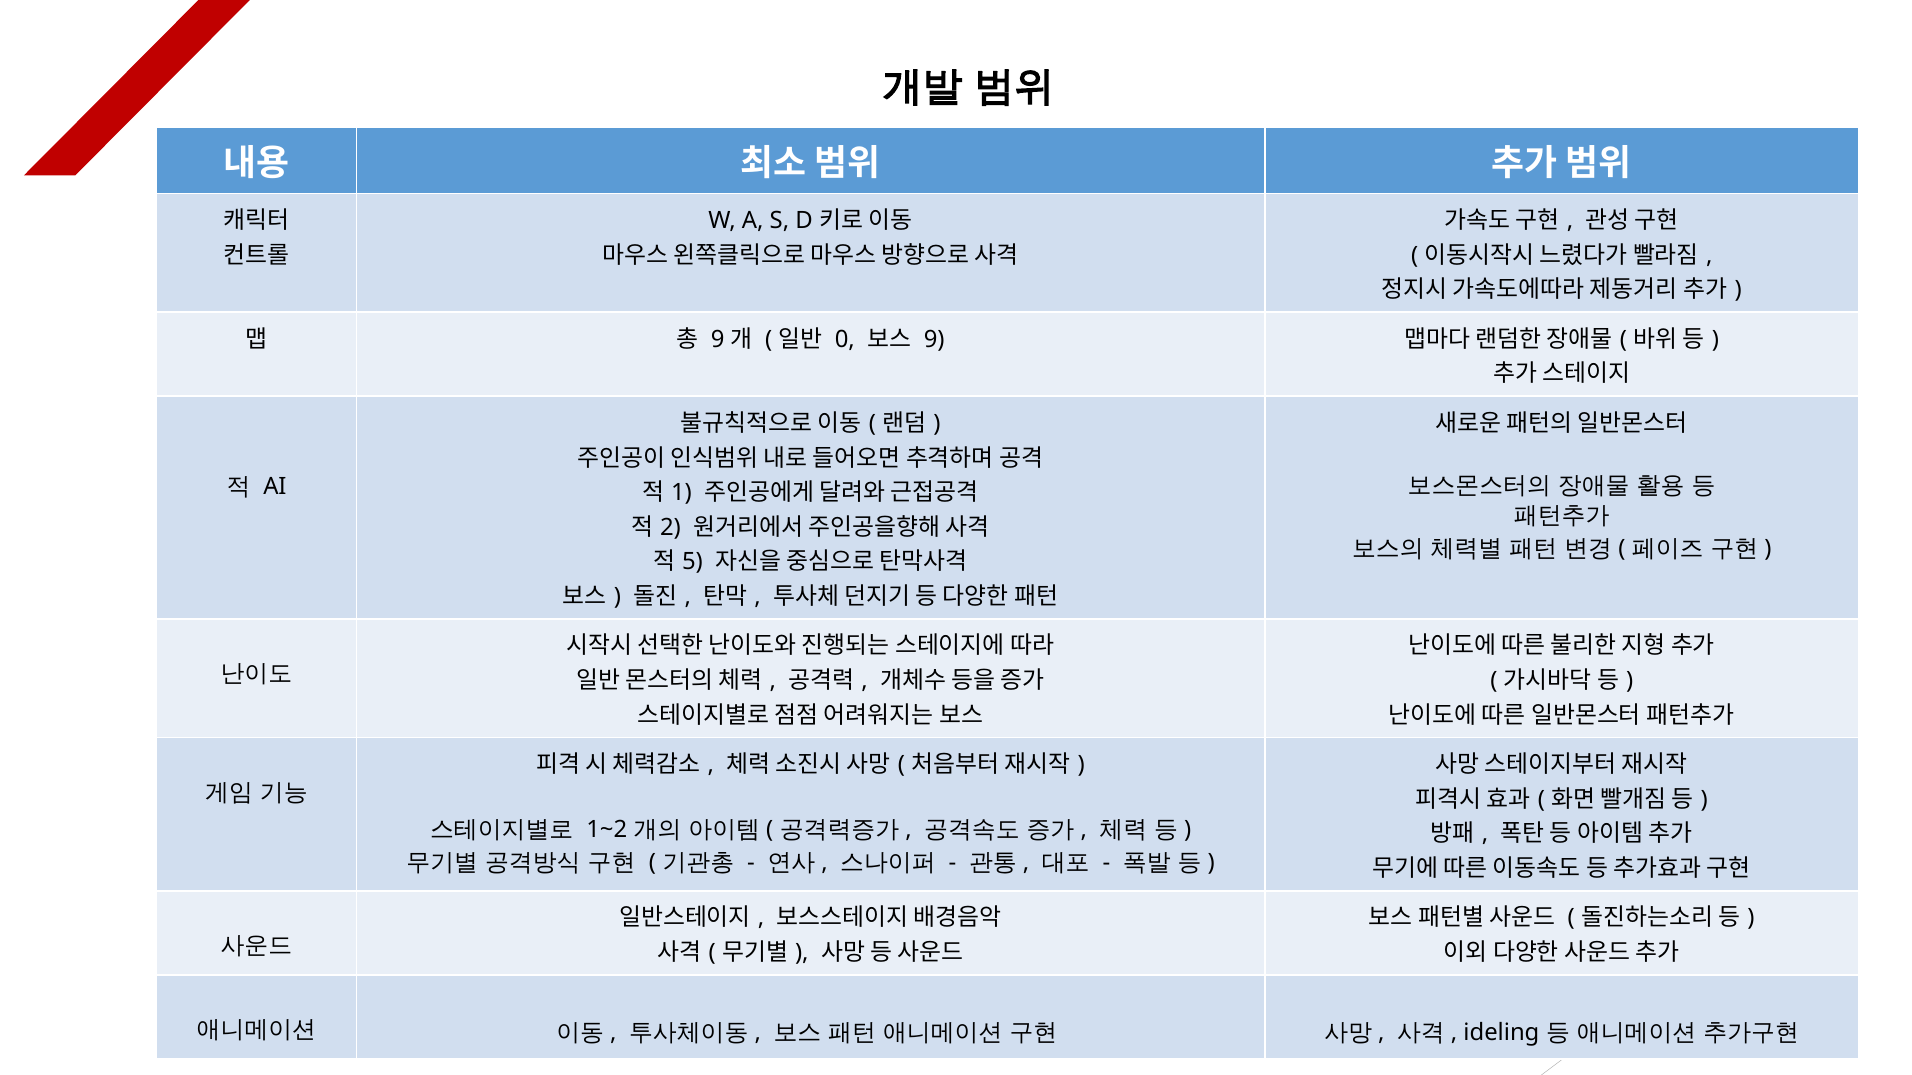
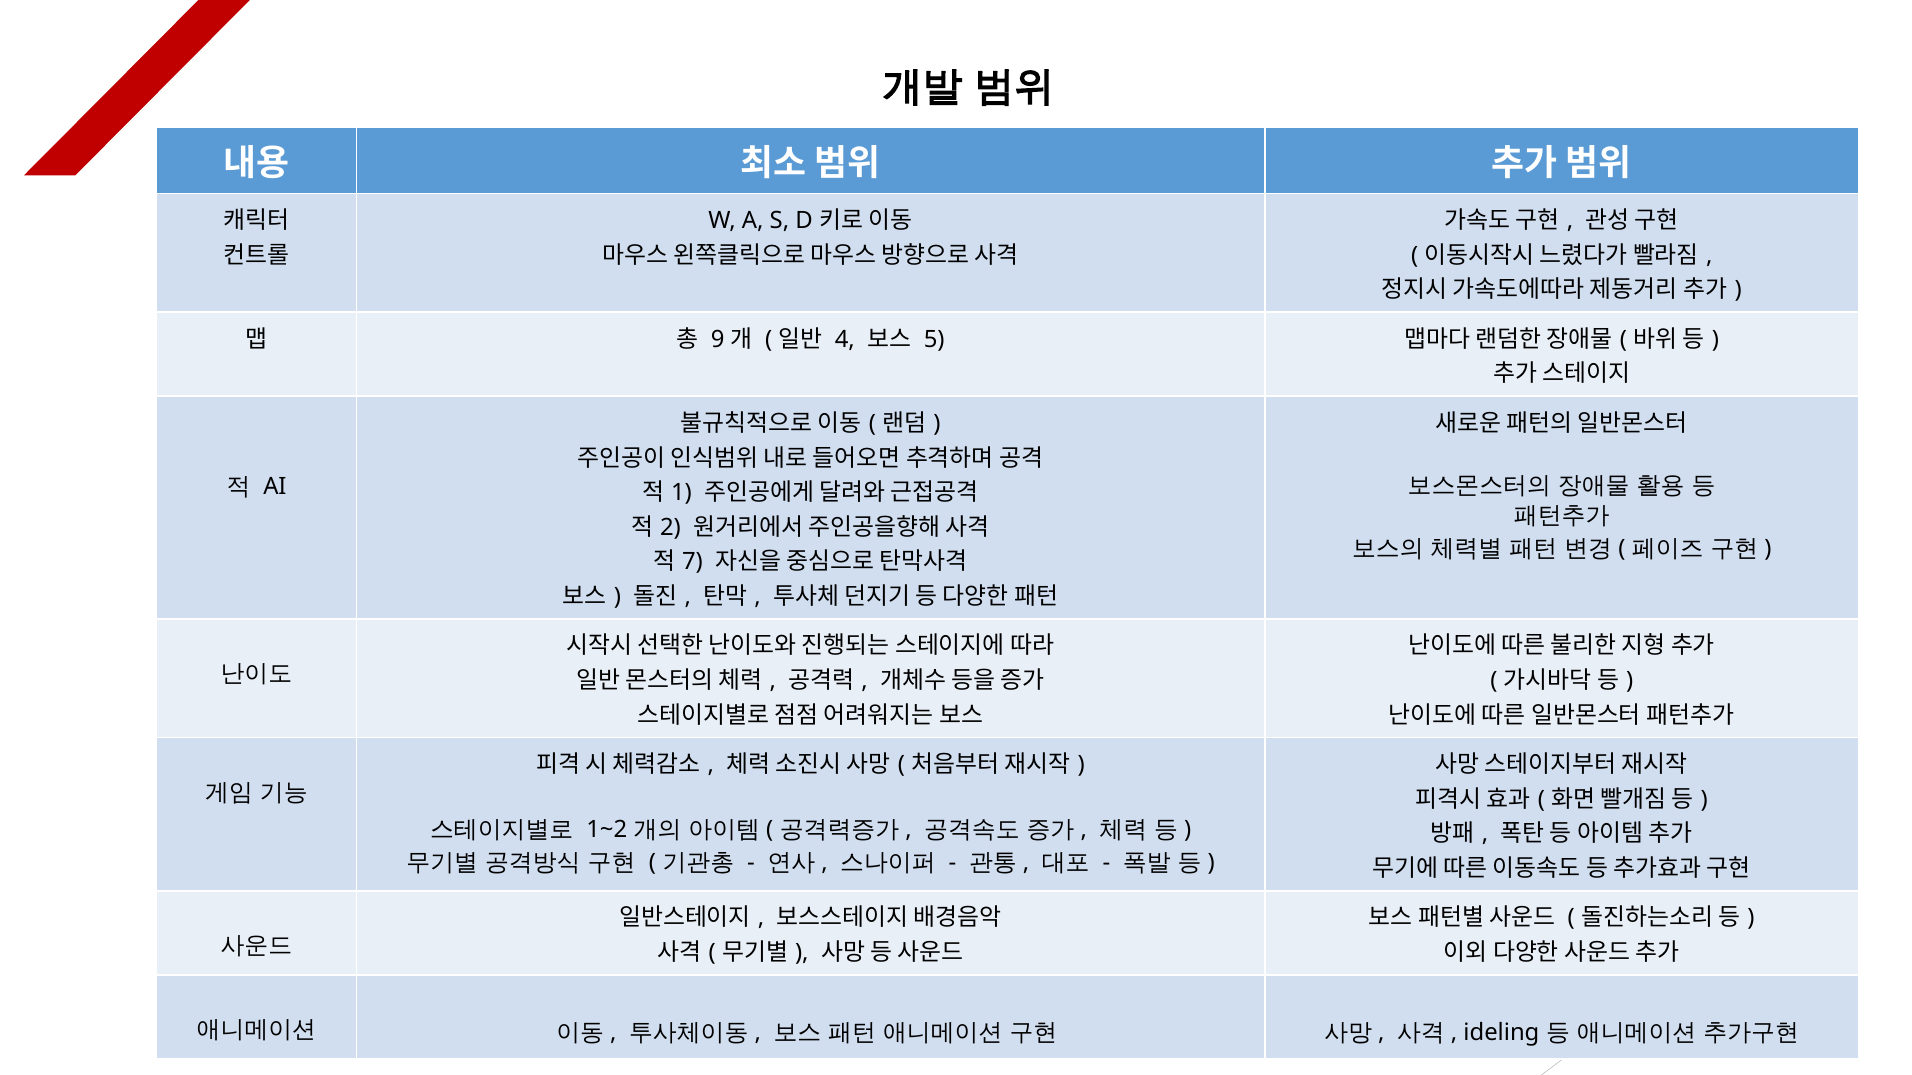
0: 0 -> 4 (845, 340)
9: 9 -> 5 (934, 340)
5: 5 -> 7 (692, 562)
